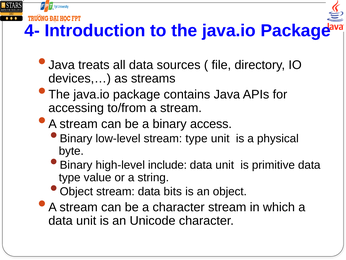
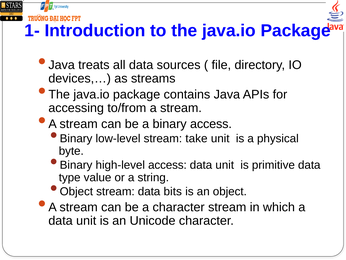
4-: 4- -> 1- (32, 31)
stream type: type -> take (196, 138)
high-level include: include -> access (167, 165)
